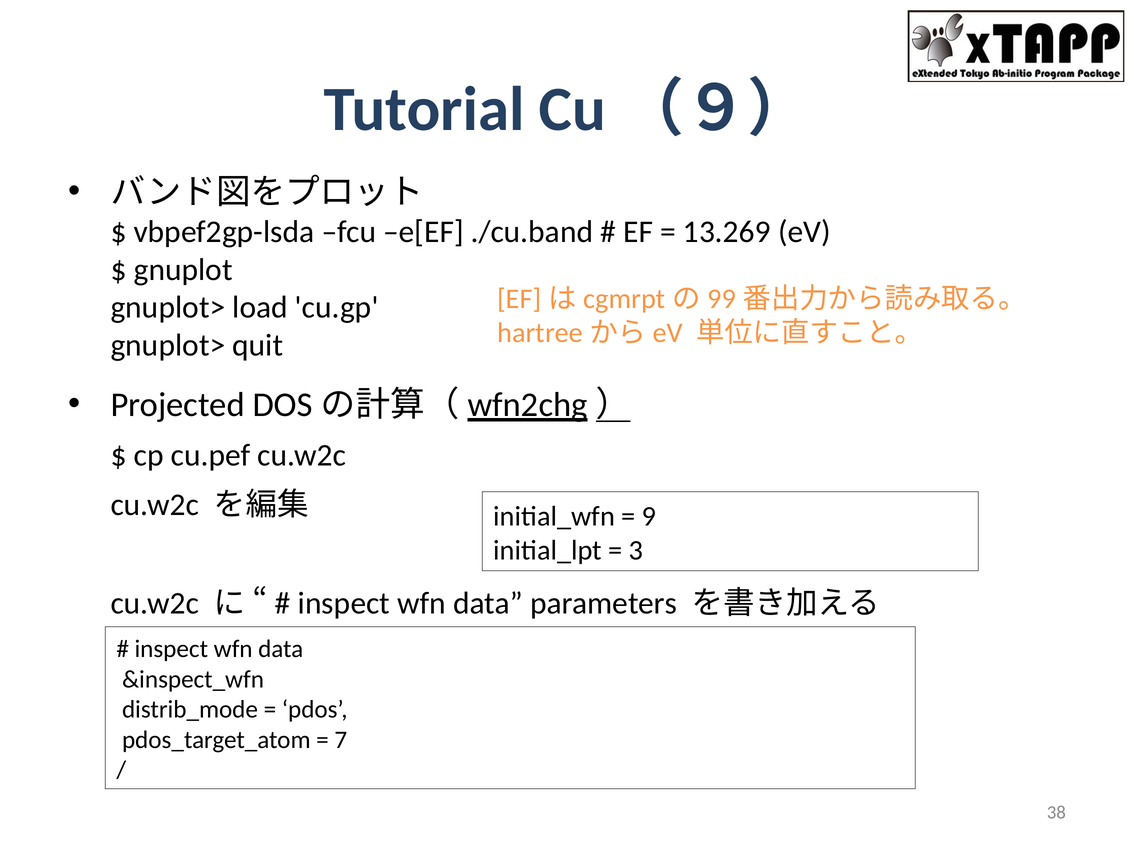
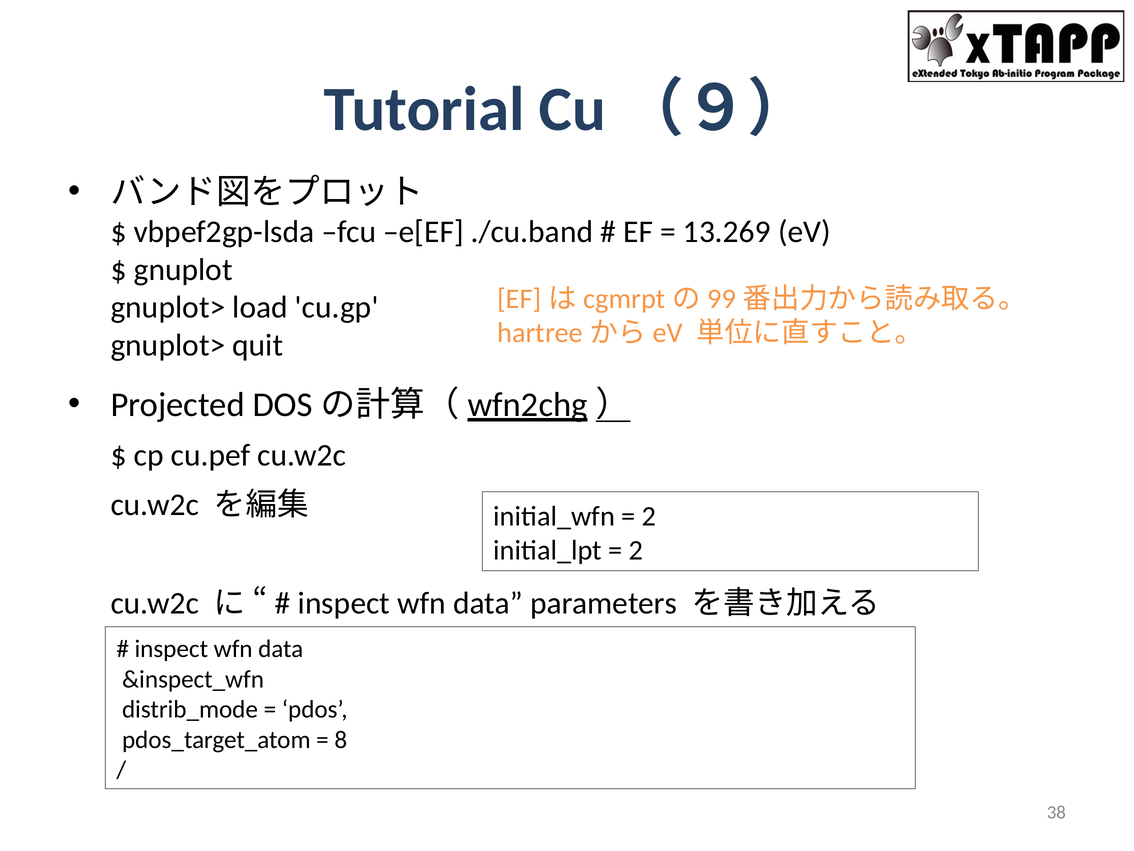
9: 9 -> 2 (649, 516)
3: 3 -> 2 (636, 550)
7: 7 -> 8 (341, 739)
